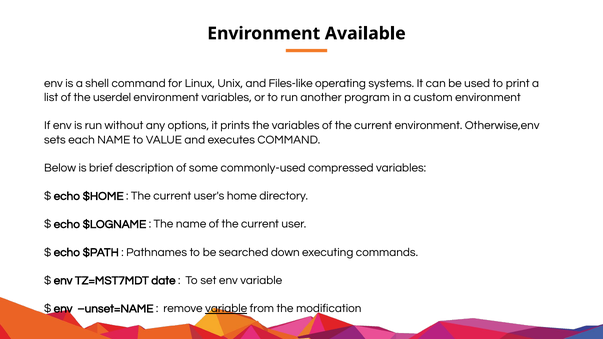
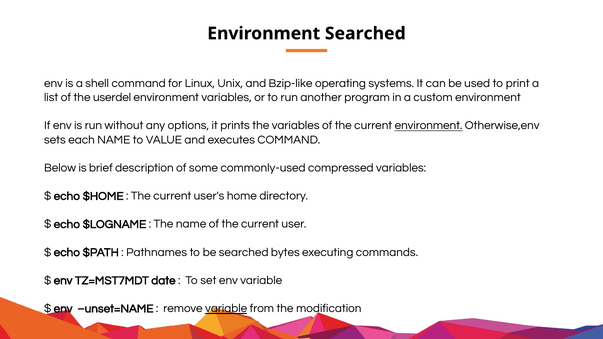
Environment Available: Available -> Searched (365, 34)
Files-like: Files-like -> Bzip-like (291, 83)
environment underline: none -> present (429, 126)
down: down -> bytes (285, 252)
